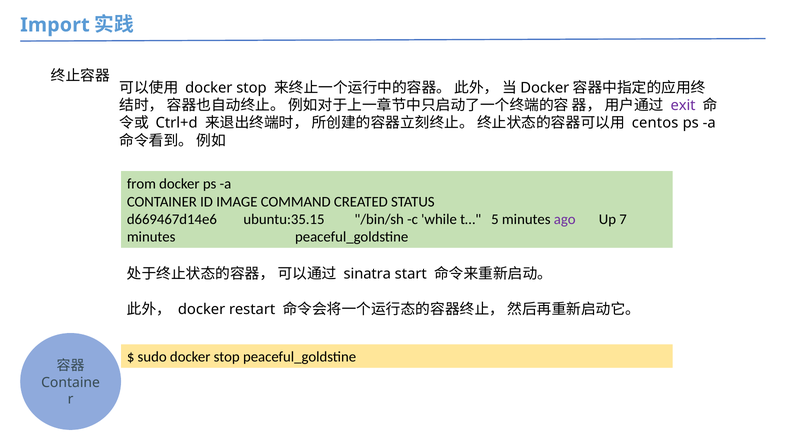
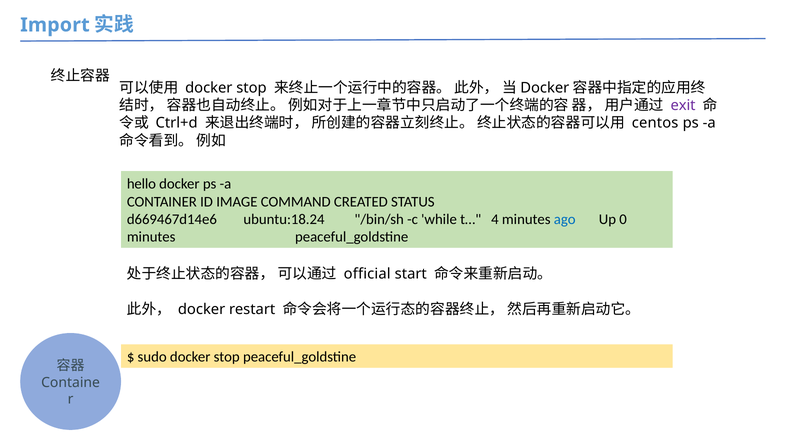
from: from -> hello (141, 184)
ubuntu:35.15: ubuntu:35.15 -> ubuntu:18.24 (284, 219)
5: 5 -> 4 (495, 219)
ago colour: purple -> blue (565, 219)
7: 7 -> 0 (623, 219)
sinatra: sinatra -> official (367, 274)
